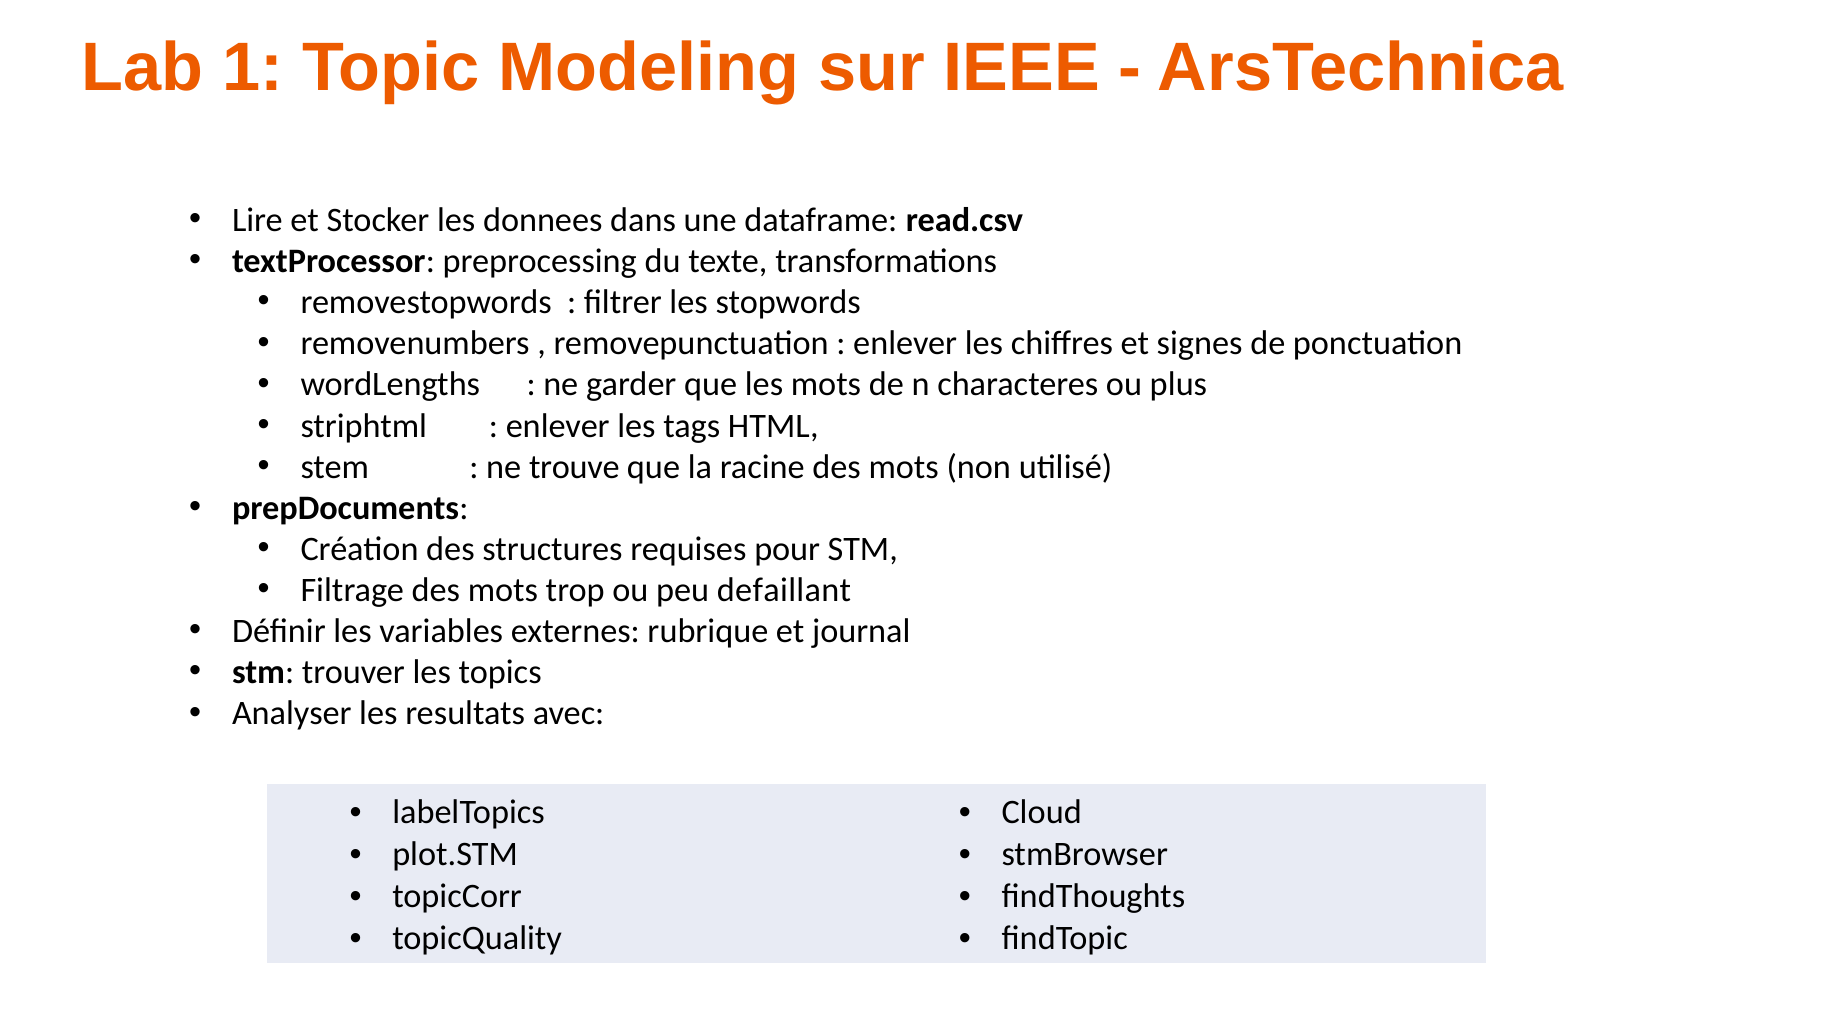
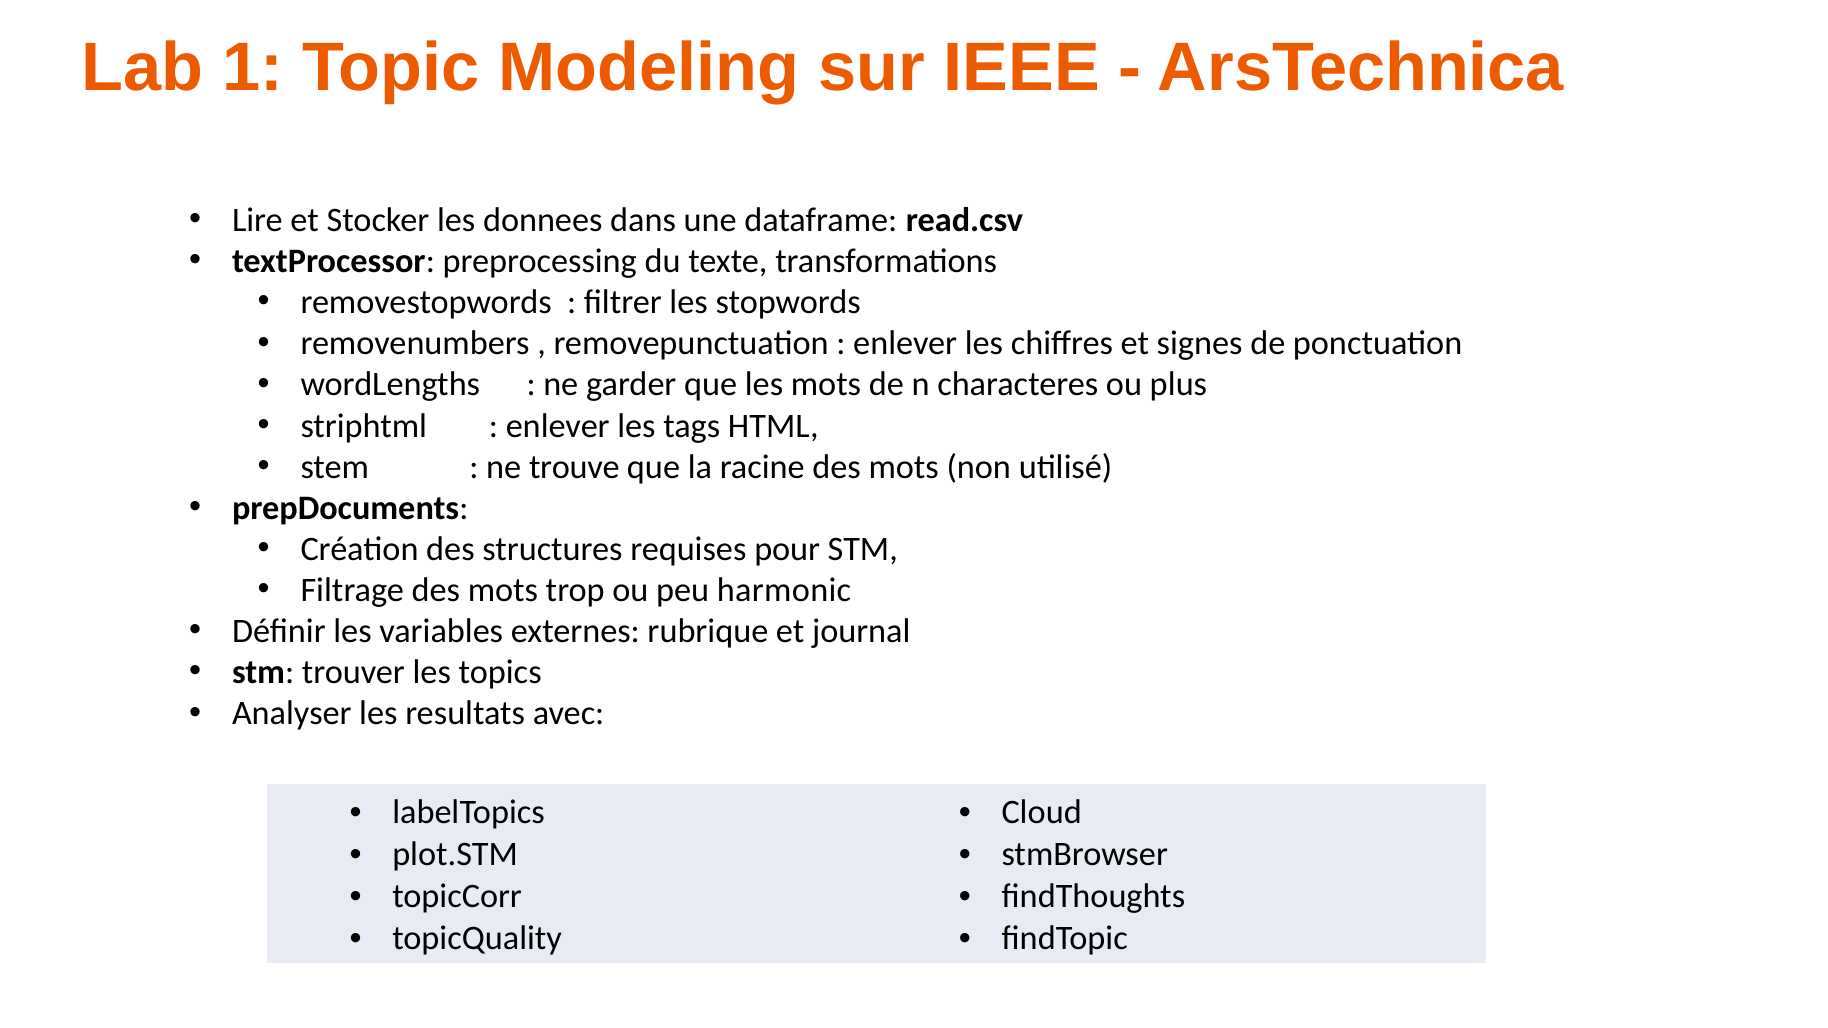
defaillant: defaillant -> harmonic (784, 590)
